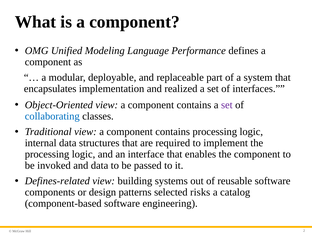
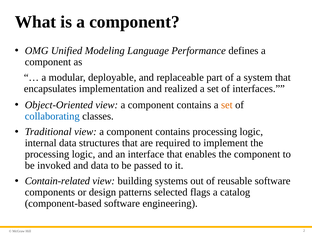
set colour: purple -> orange (227, 105)
Defines-related: Defines-related -> Contain-related (57, 181)
risks: risks -> flags (200, 192)
